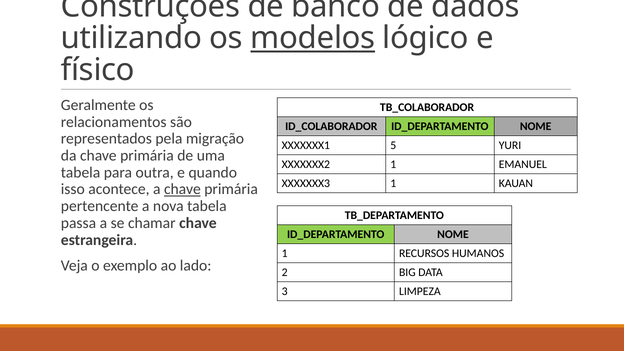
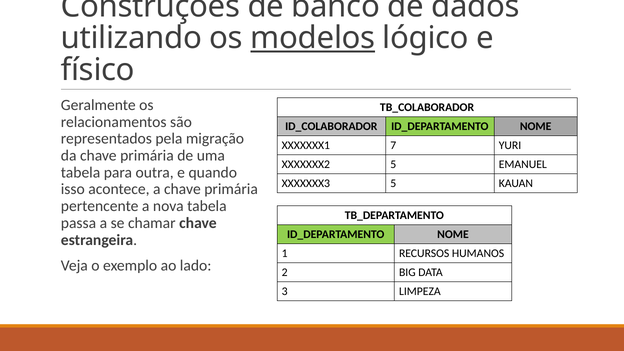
5: 5 -> 7 (393, 146)
XXXXXXX2 1: 1 -> 5 (393, 164)
XXXXXXX3 1: 1 -> 5 (393, 183)
chave underline: present -> none (182, 189)
